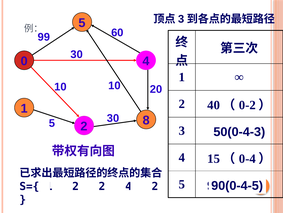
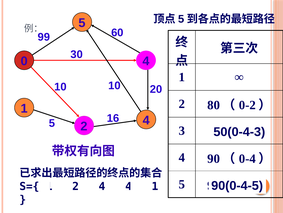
3: 3 -> 5 (181, 19)
40: 40 -> 80 (214, 105)
5 30: 30 -> 16 (113, 118)
8: 8 -> 4 (146, 120)
15: 15 -> 90 (214, 158)
2: 2 -> 4 (102, 186)
2: 2 -> 1 (155, 186)
